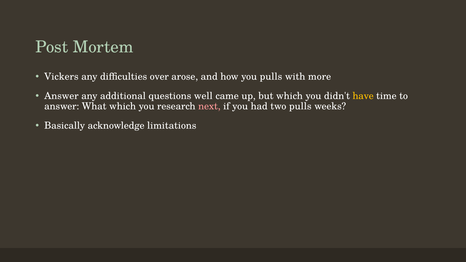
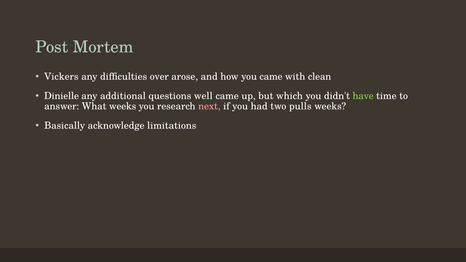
you pulls: pulls -> came (271, 77)
more: more -> clean (320, 77)
Answer: Answer -> Dinielle (61, 96)
have colour: yellow -> light green (363, 96)
What which: which -> weeks (123, 106)
